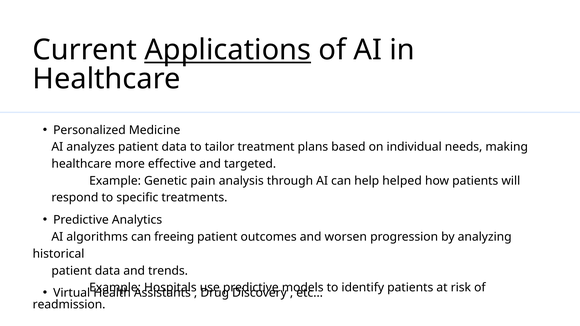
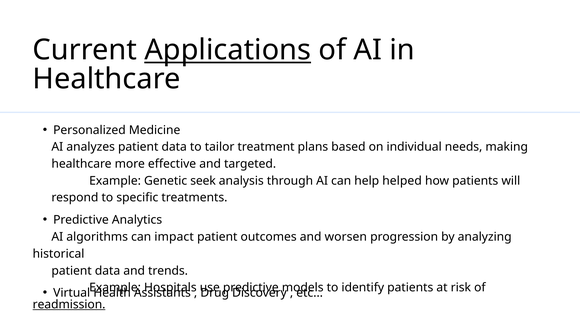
pain: pain -> seek (203, 181)
freeing: freeing -> impact (174, 237)
readmission underline: none -> present (69, 305)
